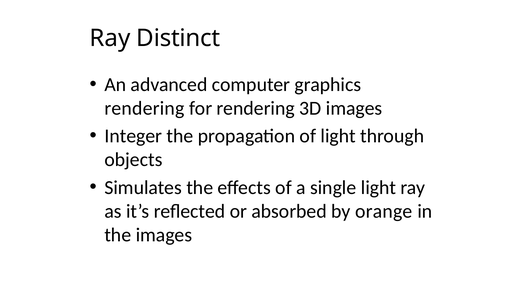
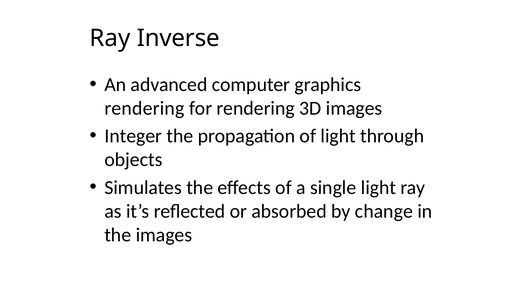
Distinct: Distinct -> Inverse (178, 38)
orange: orange -> change (384, 211)
